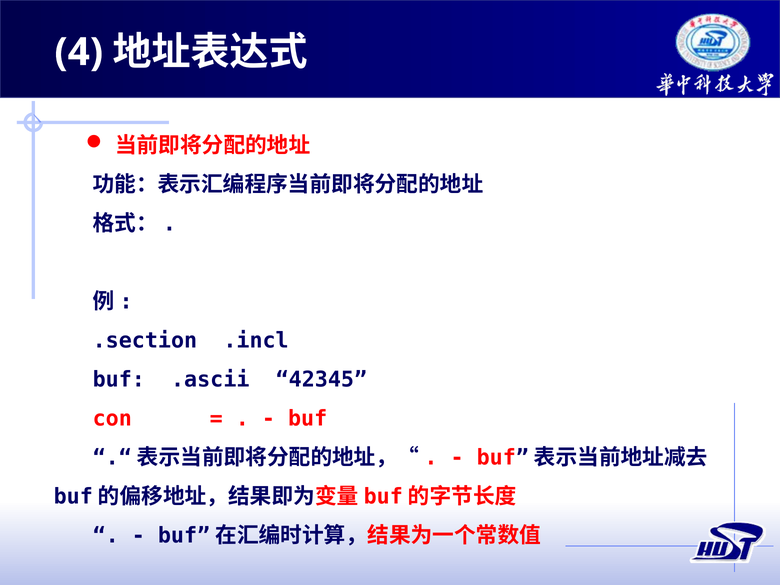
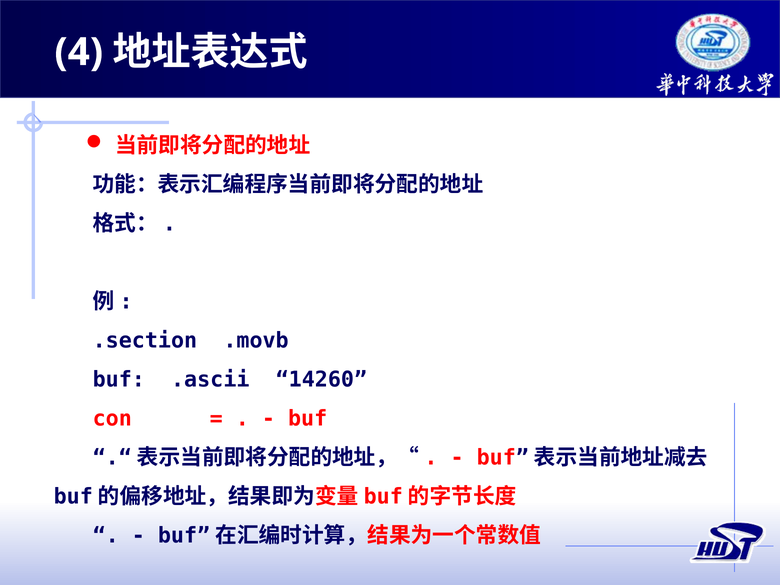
.incl: .incl -> .movb (256, 341)
42345: 42345 -> 14260 (321, 380)
